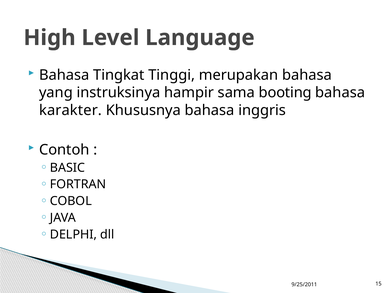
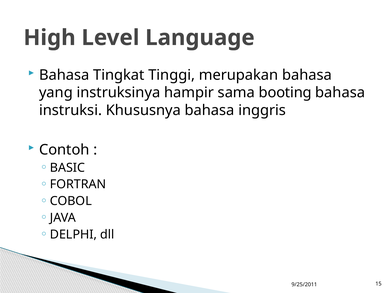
karakter: karakter -> instruksi (71, 110)
